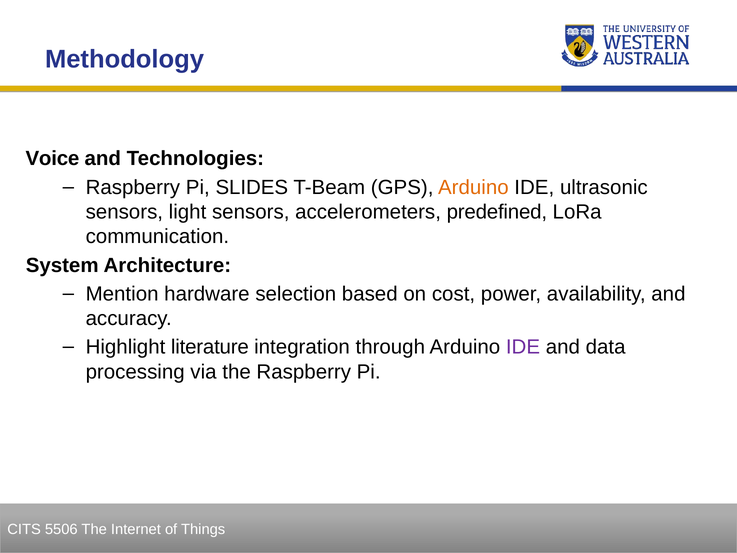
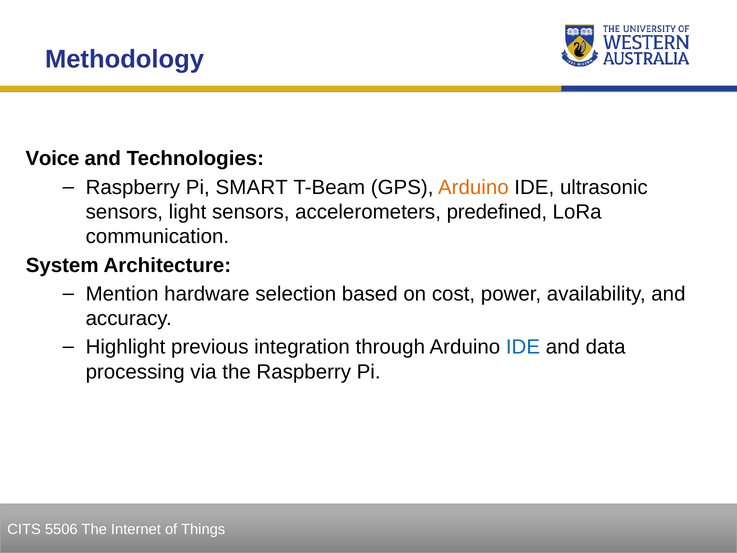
SLIDES: SLIDES -> SMART (252, 187)
literature: literature -> previous (210, 347)
IDE colour: purple -> blue (523, 347)
